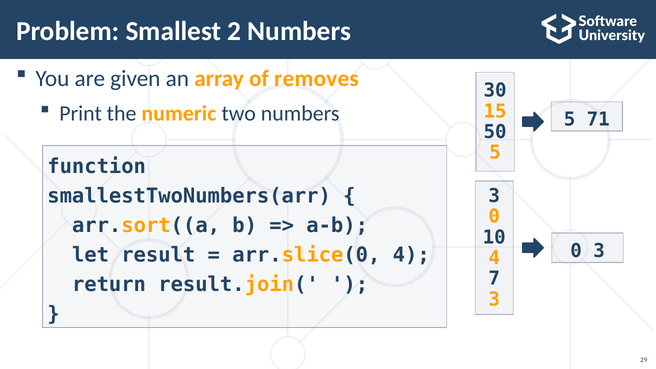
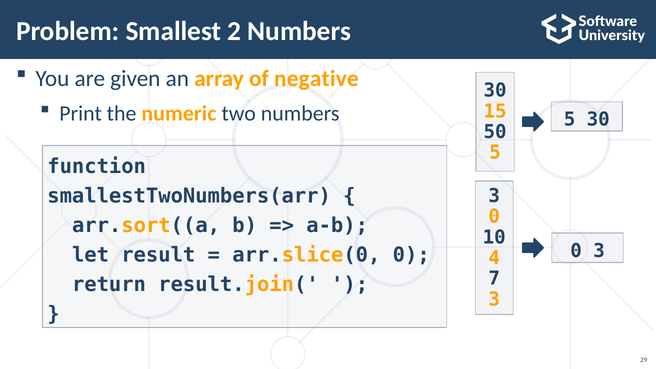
removes: removes -> negative (316, 79)
5 71: 71 -> 30 (598, 119)
arr.slice(0 4: 4 -> 0 (411, 255)
